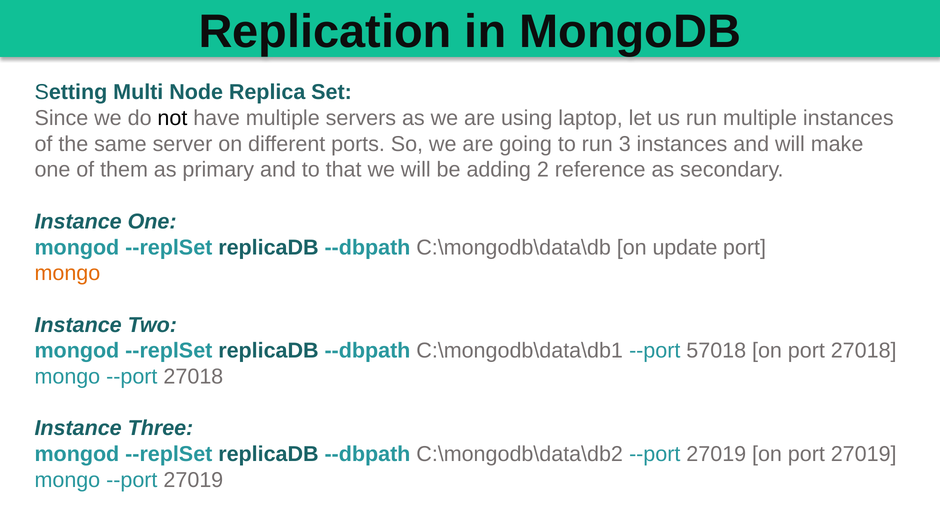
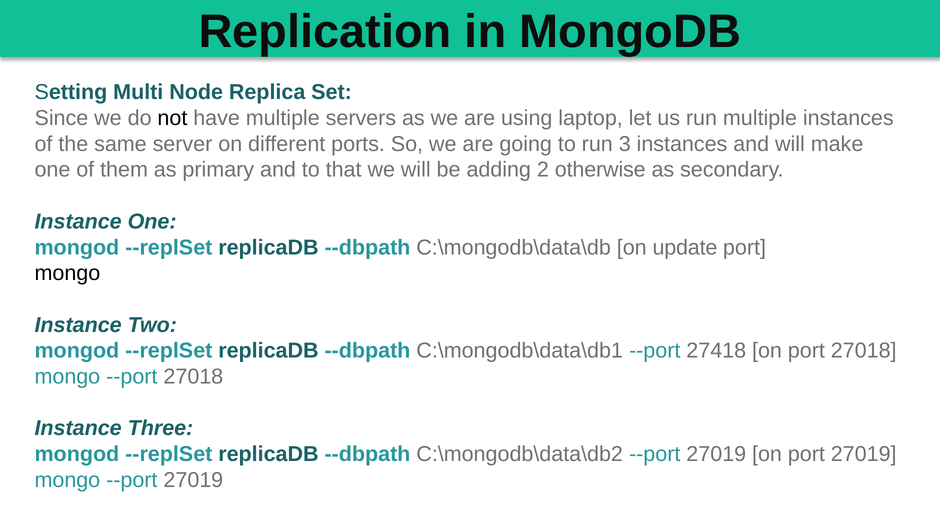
reference: reference -> otherwise (600, 170)
mongo colour: orange -> black (67, 273)
57018: 57018 -> 27418 (716, 351)
